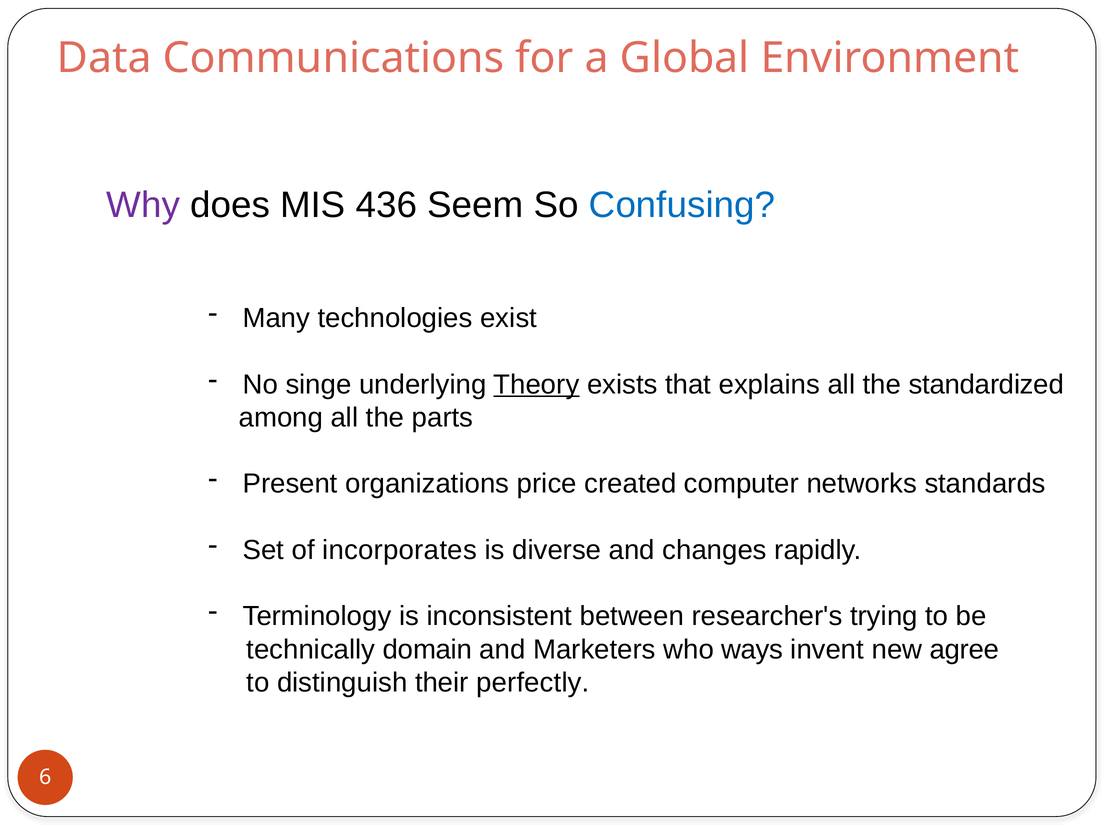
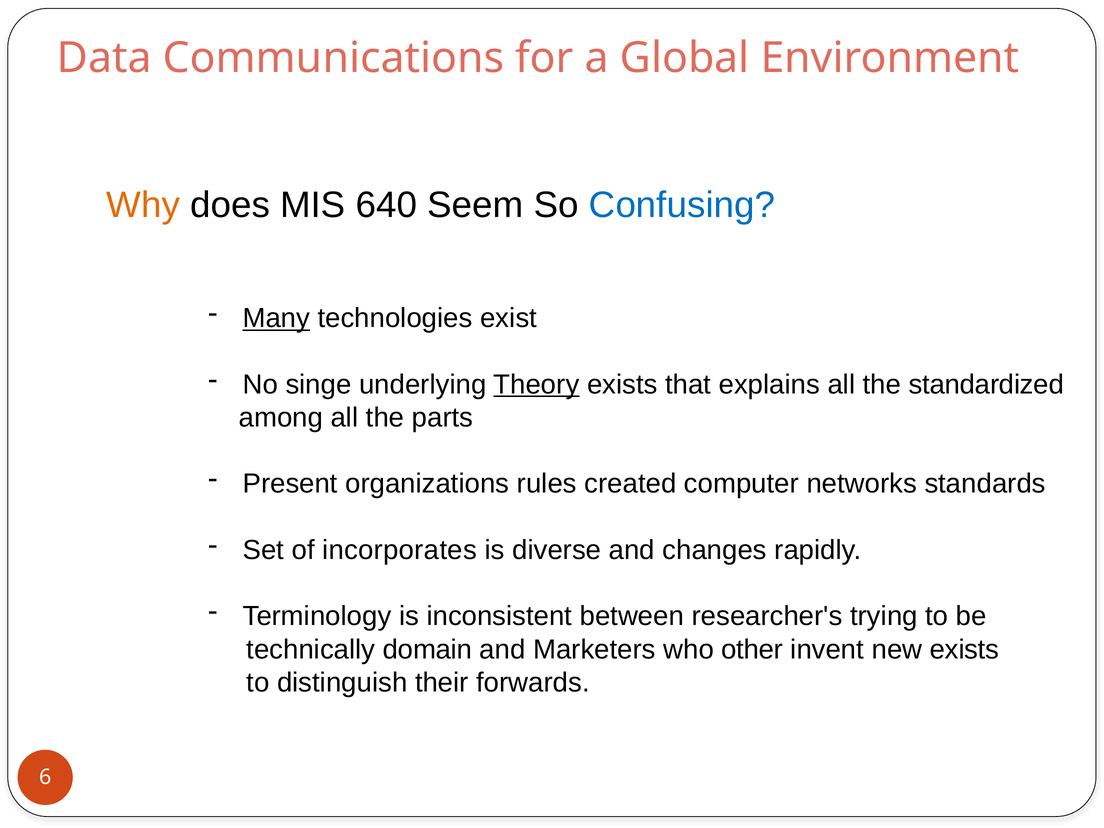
Why colour: purple -> orange (143, 205)
436: 436 -> 640 (386, 205)
Many underline: none -> present (276, 318)
price: price -> rules (547, 484)
ways: ways -> other (752, 649)
new agree: agree -> exists (964, 649)
perfectly: perfectly -> forwards (533, 683)
